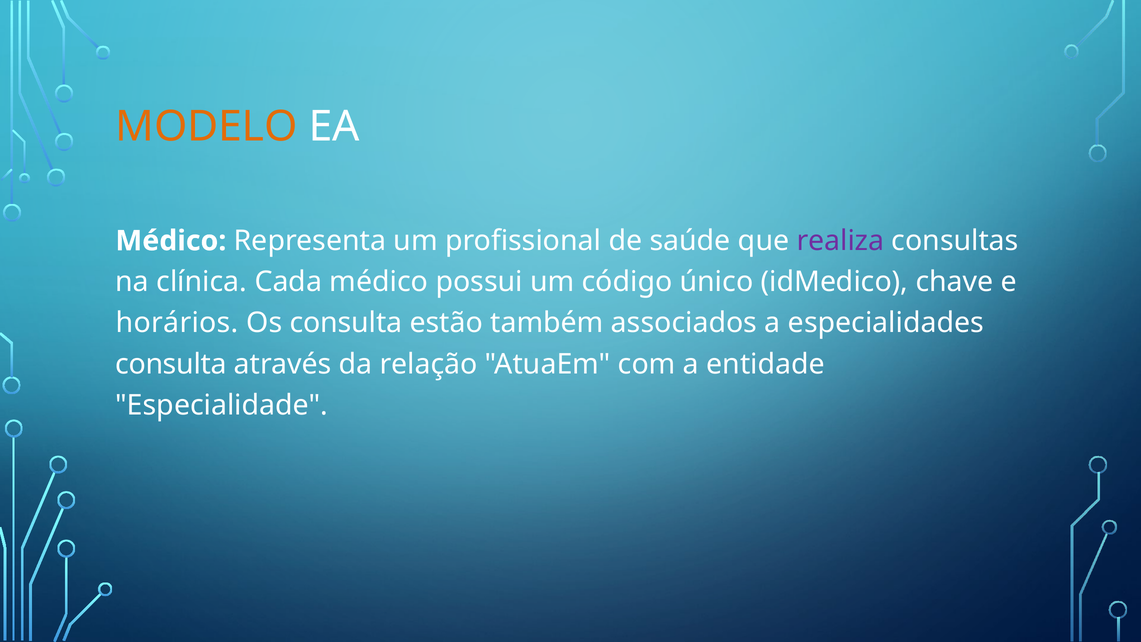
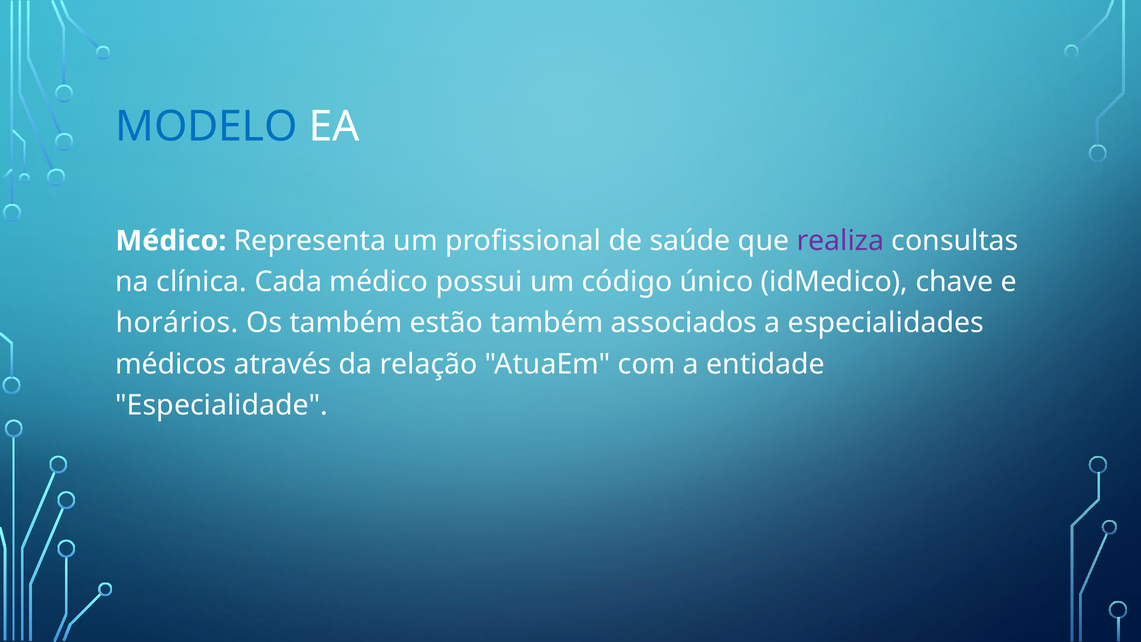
MODELO colour: orange -> blue (207, 127)
Os consulta: consulta -> também (346, 323)
consulta: consulta -> médicos (171, 364)
